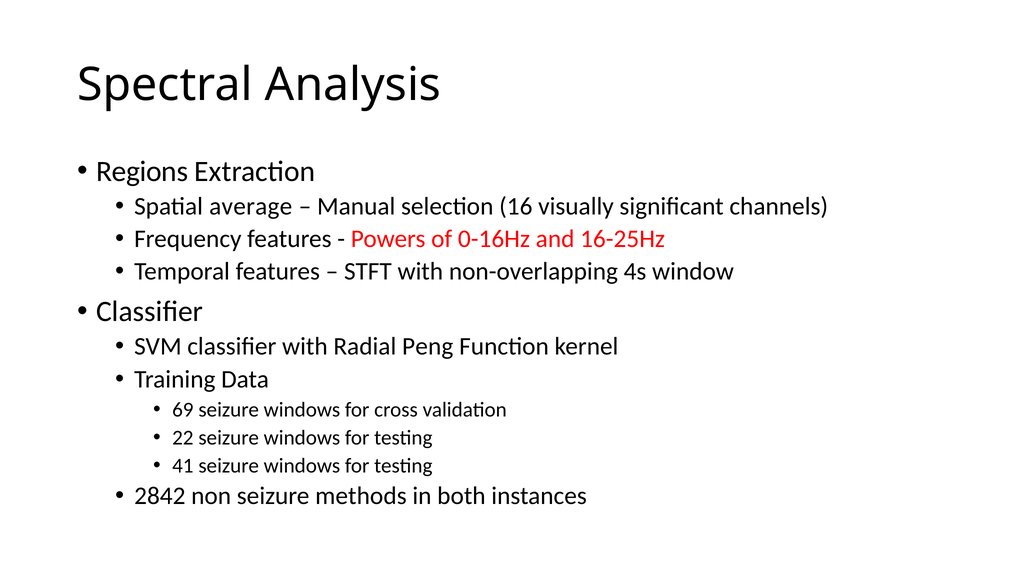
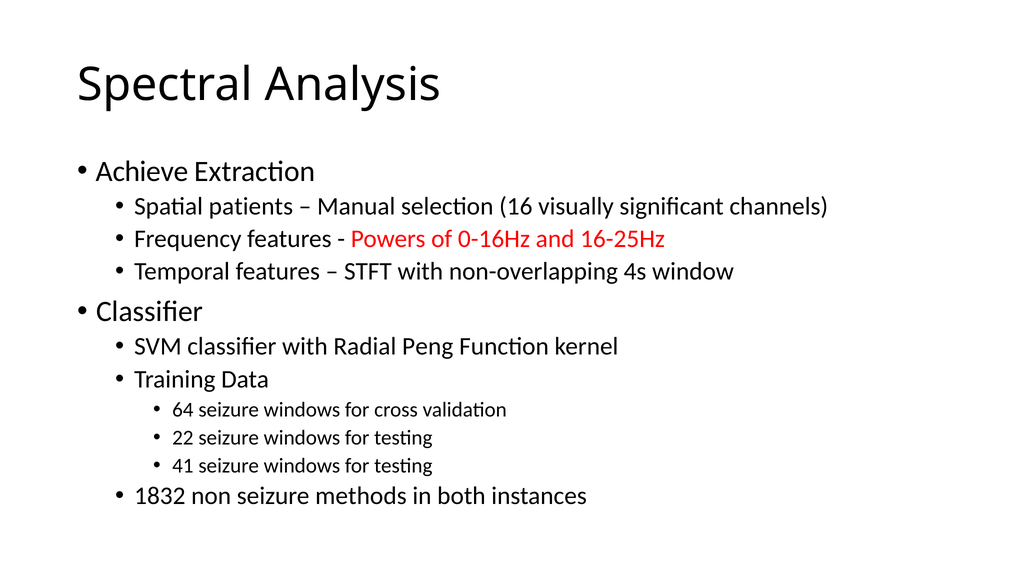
Regions: Regions -> Achieve (142, 171)
average: average -> patients (251, 206)
69: 69 -> 64 (183, 409)
2842: 2842 -> 1832 (160, 496)
